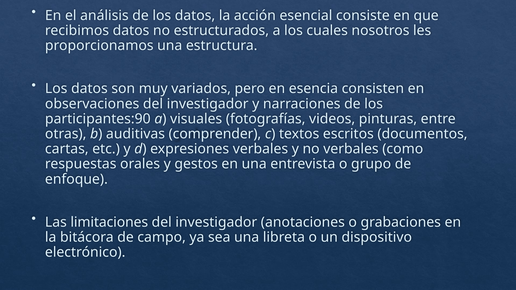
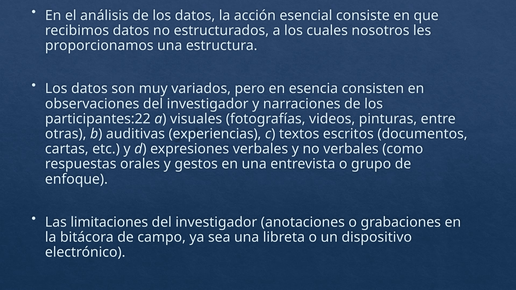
participantes:90: participantes:90 -> participantes:22 (98, 119)
comprender: comprender -> experiencias (215, 134)
